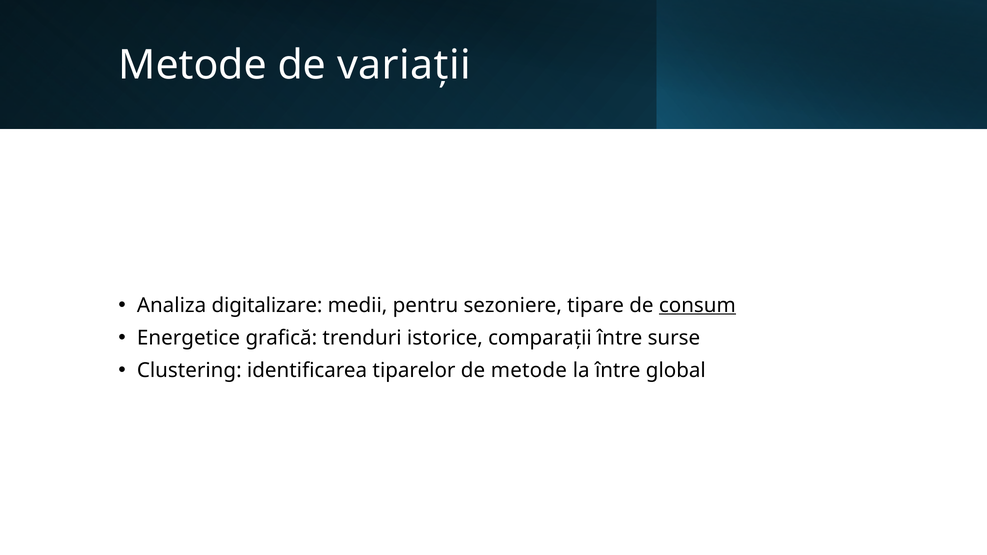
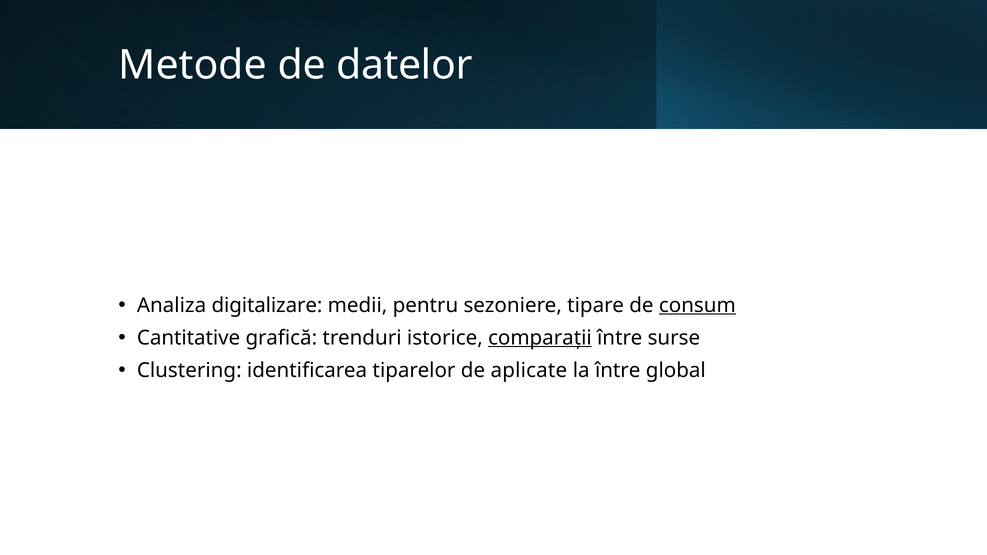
variații: variații -> datelor (404, 65)
Energetice: Energetice -> Cantitative (189, 338)
comparații underline: none -> present (540, 338)
de metode: metode -> aplicate (529, 370)
